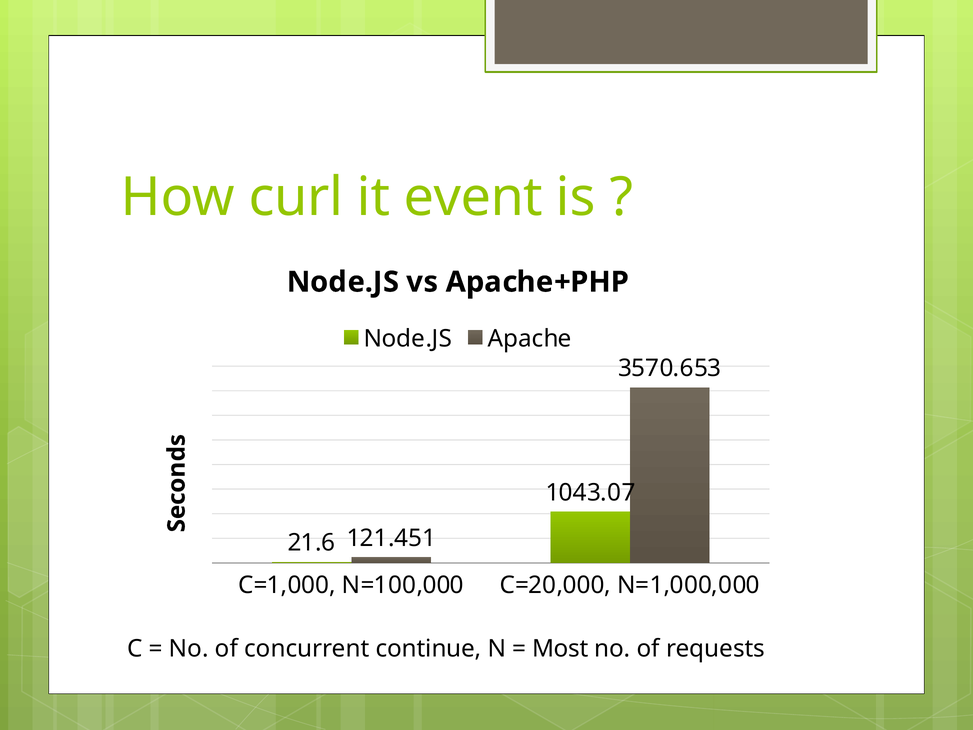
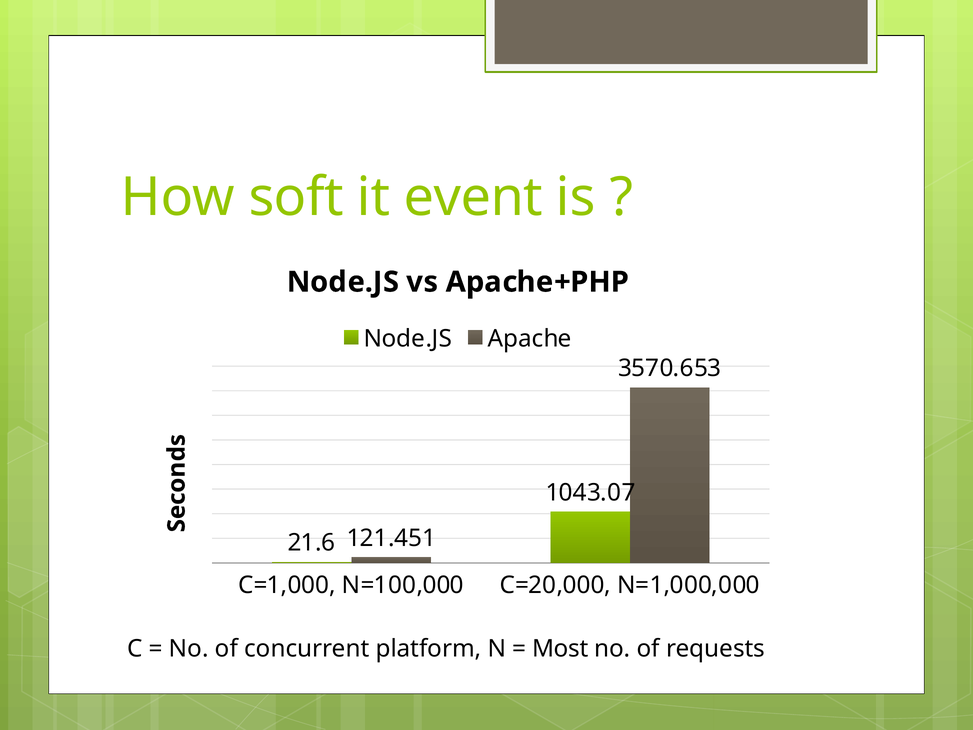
curl: curl -> soft (296, 197)
continue: continue -> platform (429, 648)
